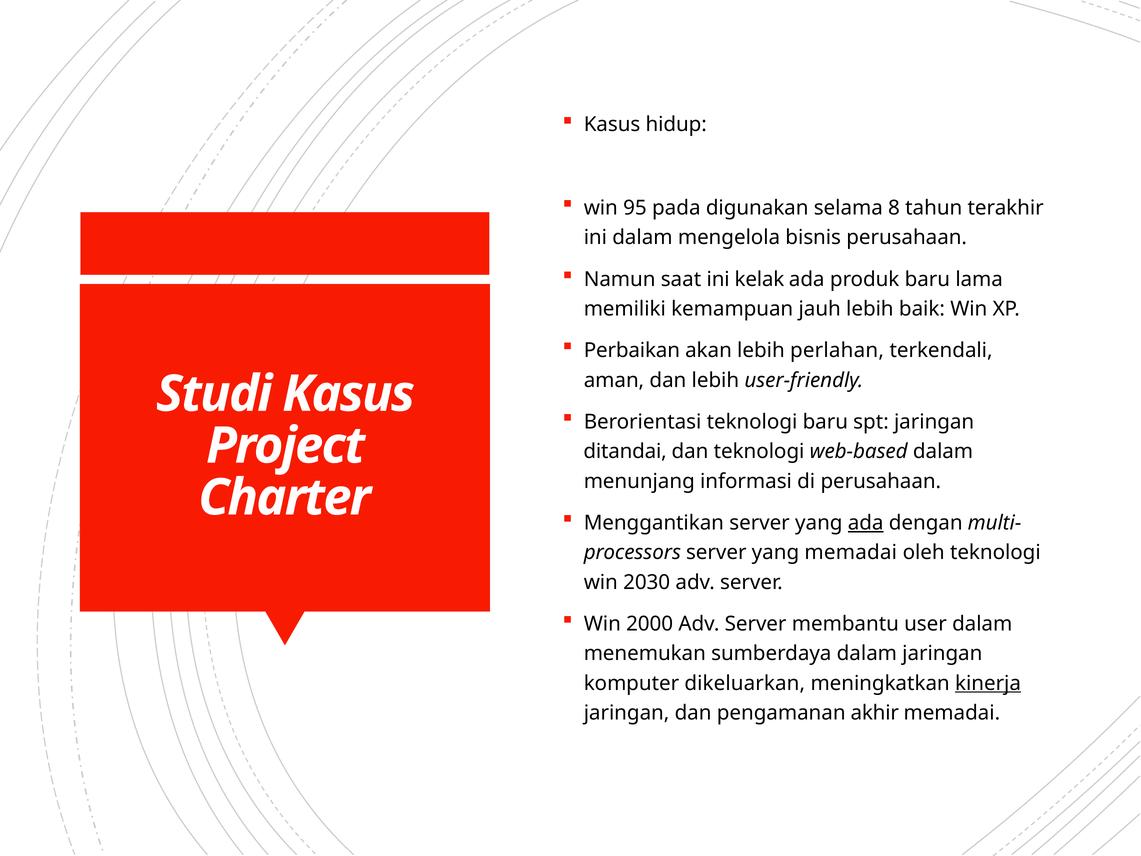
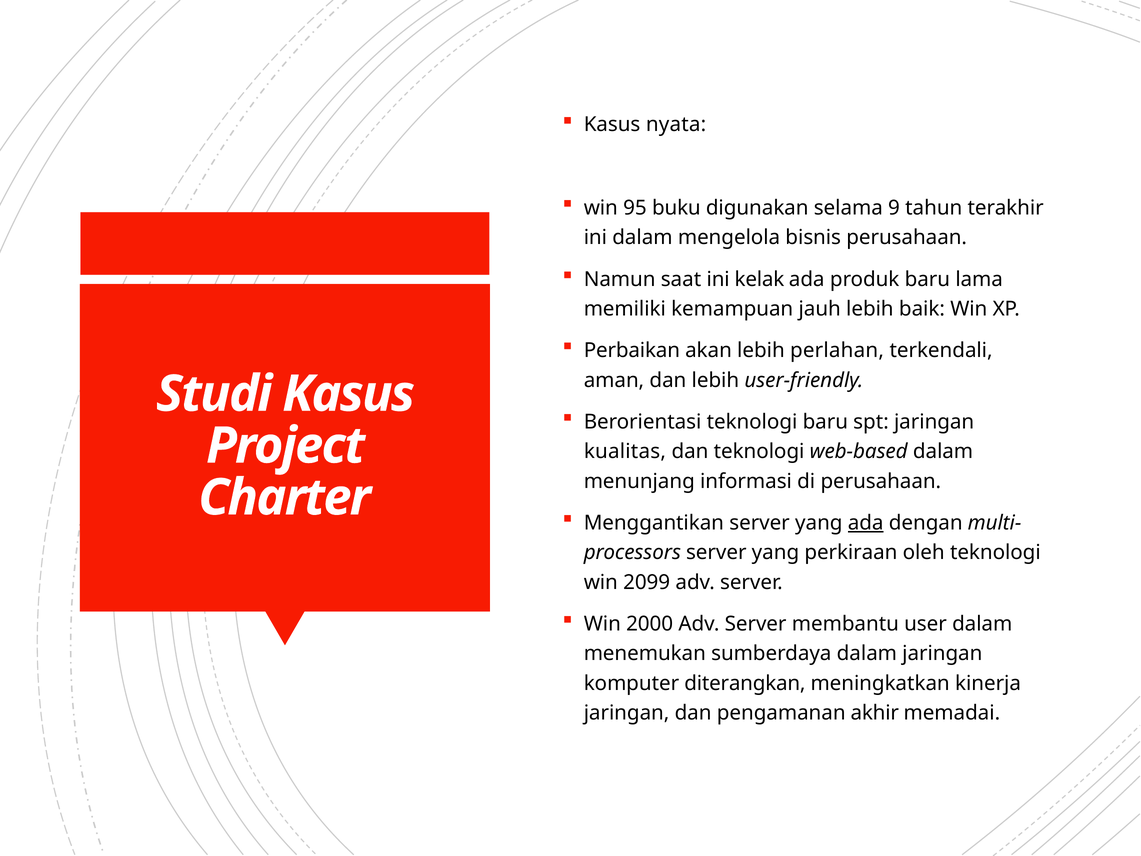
hidup: hidup -> nyata (676, 125)
pada: pada -> buku (676, 208)
8: 8 -> 9 (894, 208)
ditandai: ditandai -> kualitas (625, 451)
yang memadai: memadai -> perkiraan (851, 552)
2030: 2030 -> 2099 (647, 582)
dikeluarkan: dikeluarkan -> diterangkan (745, 683)
kinerja underline: present -> none (988, 683)
